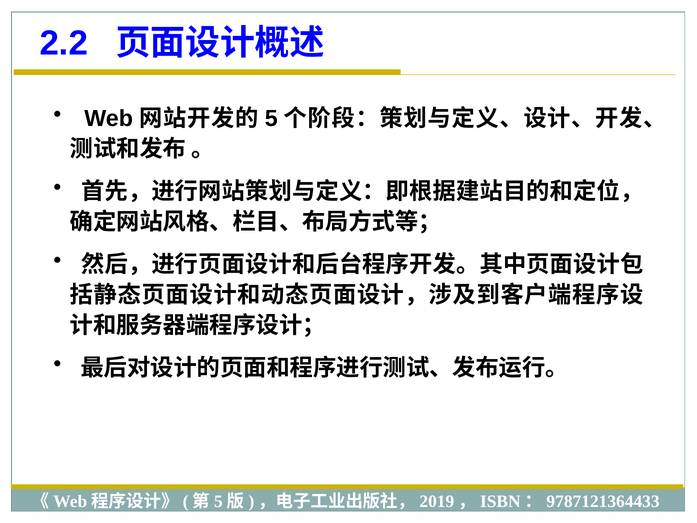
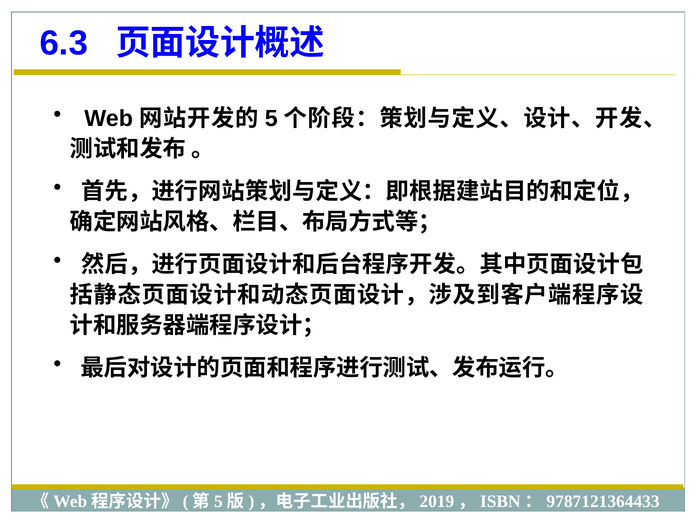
2.2: 2.2 -> 6.3 (64, 43)
